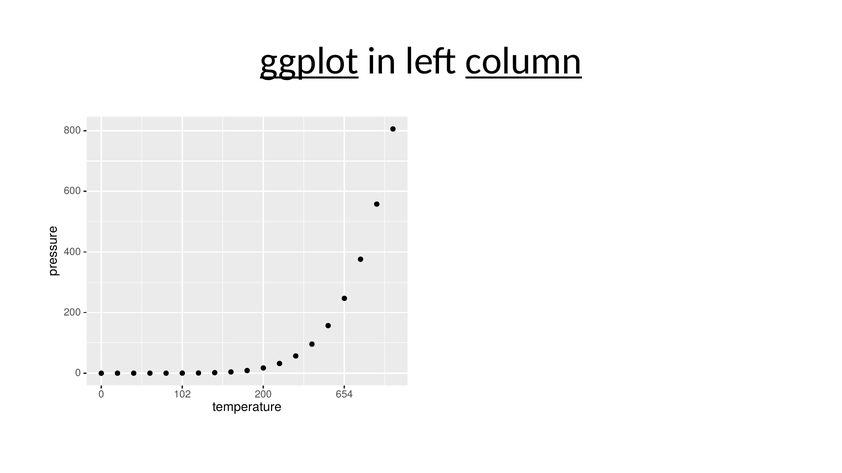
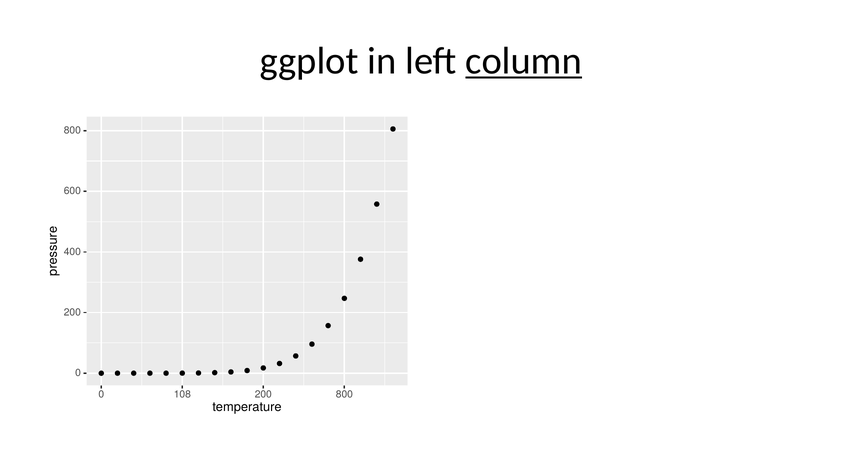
ggplot underline: present -> none (309, 61)
102: 102 -> 108 (182, 395)
200 654: 654 -> 800 (344, 395)
